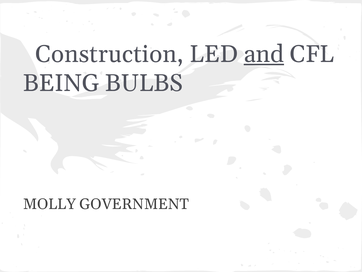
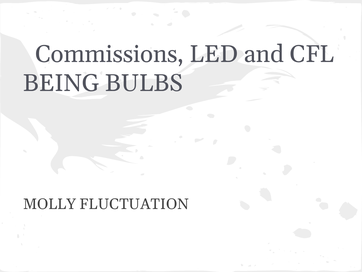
Construction: Construction -> Commissions (110, 54)
and underline: present -> none (264, 54)
GOVERNMENT: GOVERNMENT -> FLUCTUATION (134, 204)
